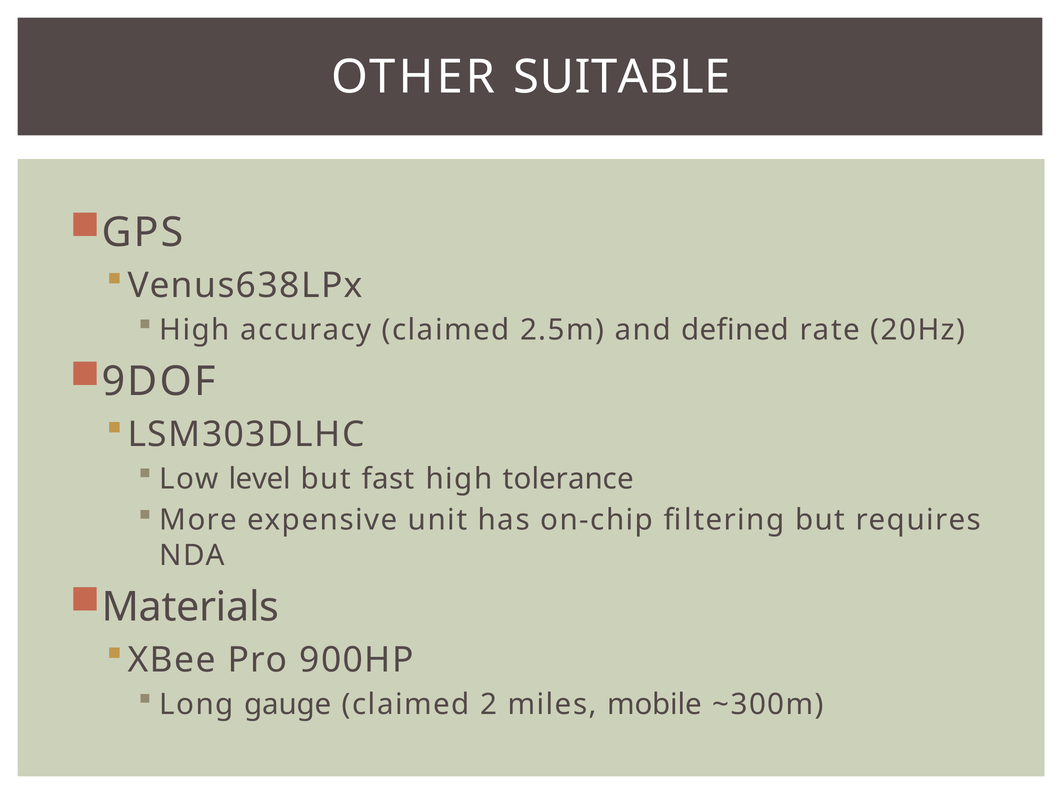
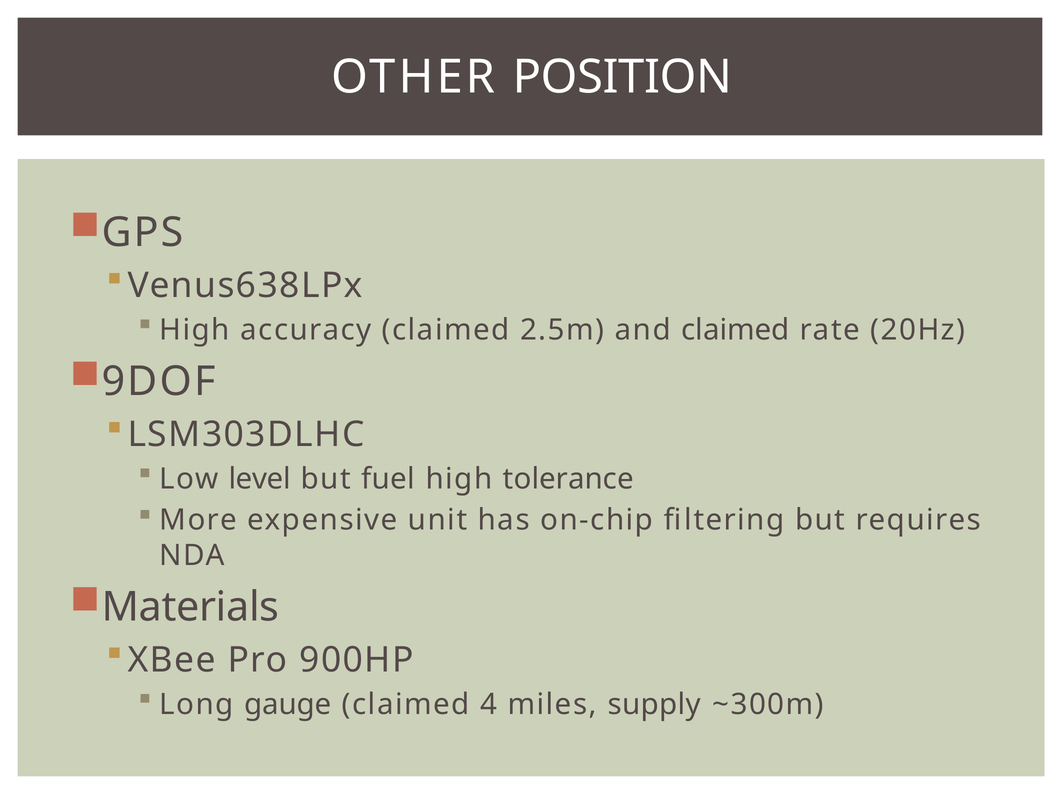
SUITABLE: SUITABLE -> POSITION (622, 77)
and defined: defined -> claimed (735, 330)
fast: fast -> fuel (388, 479)
2: 2 -> 4 (489, 705)
mobile: mobile -> supply (654, 705)
